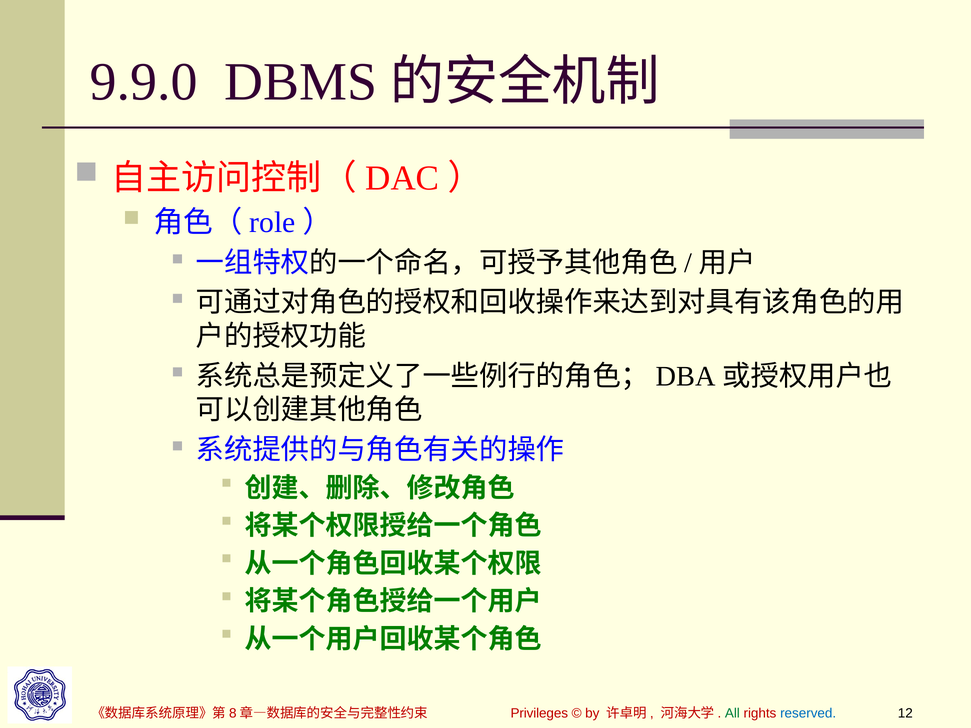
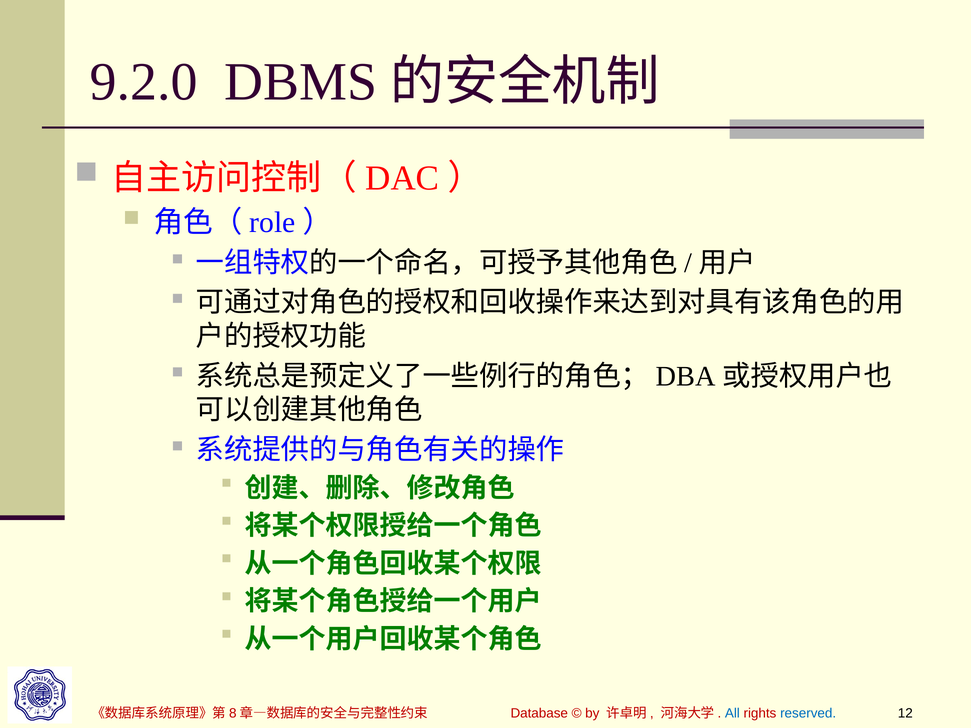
9.9.0: 9.9.0 -> 9.2.0 (144, 82)
Privileges: Privileges -> Database (539, 713)
All colour: green -> blue (732, 713)
